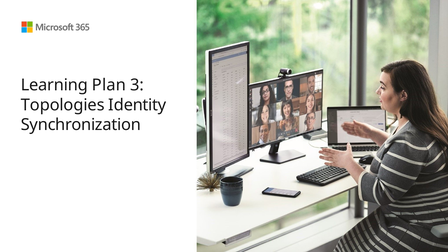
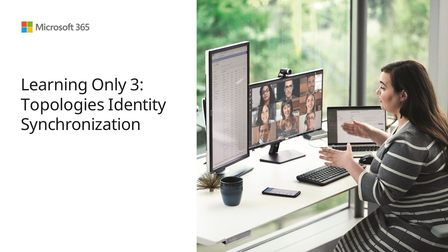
Plan: Plan -> Only (109, 85)
